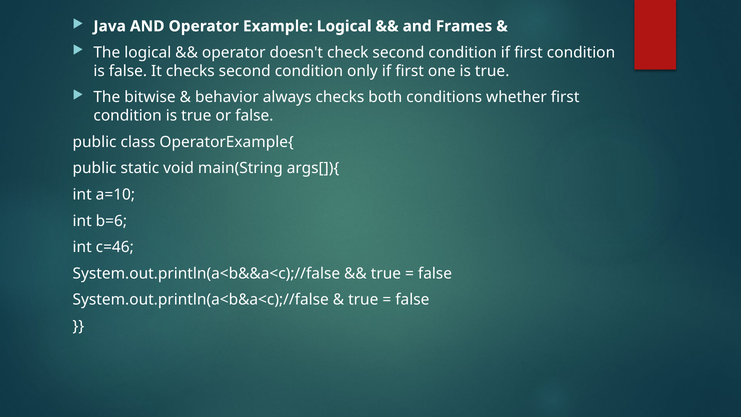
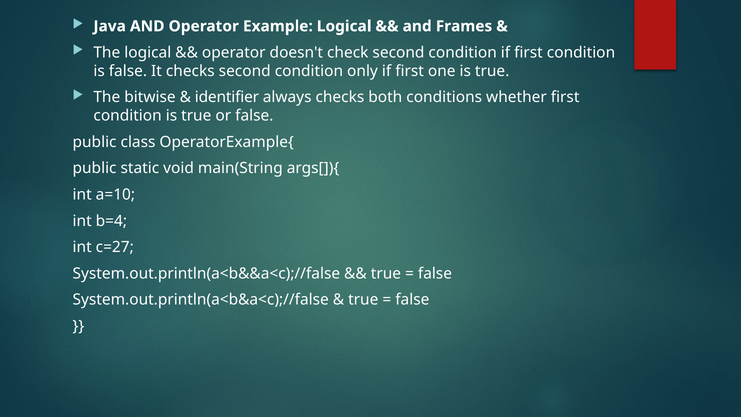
behavior: behavior -> identifier (227, 97)
b=6: b=6 -> b=4 (111, 221)
c=46: c=46 -> c=27 (115, 247)
